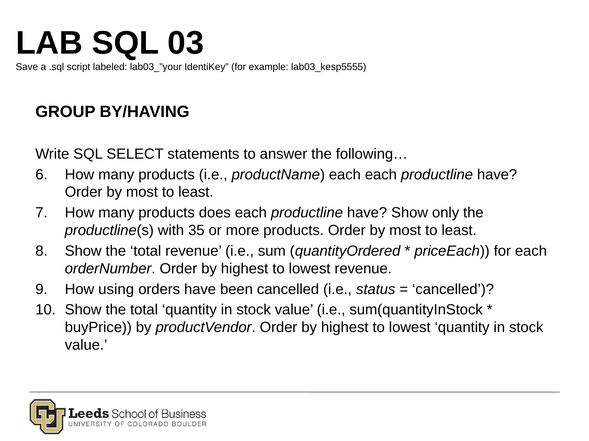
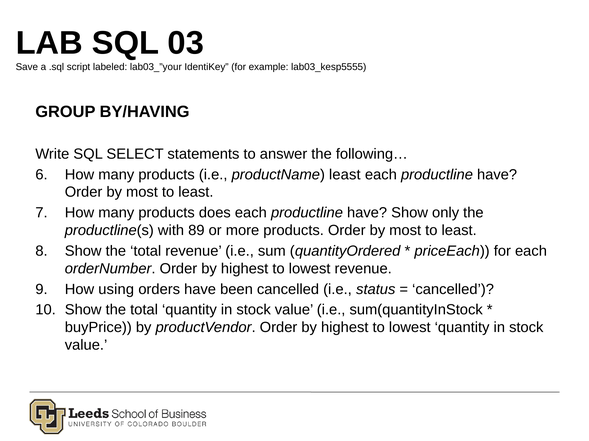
productName each: each -> least (345, 175)
35: 35 -> 89 (196, 231)
